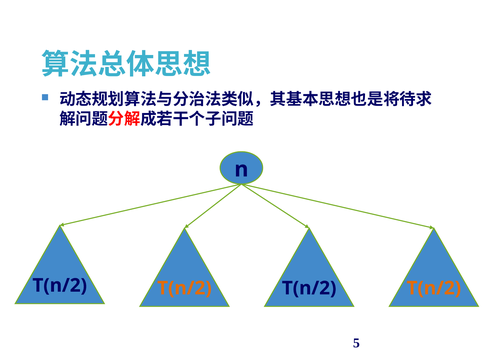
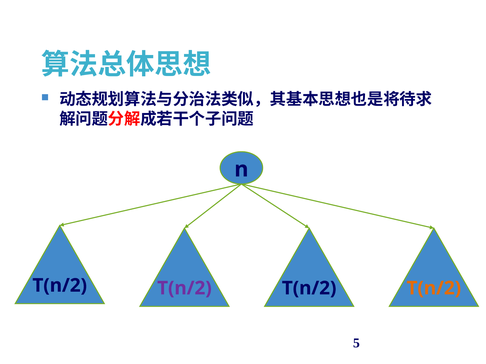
T(n/2 colour: orange -> purple (184, 289)
